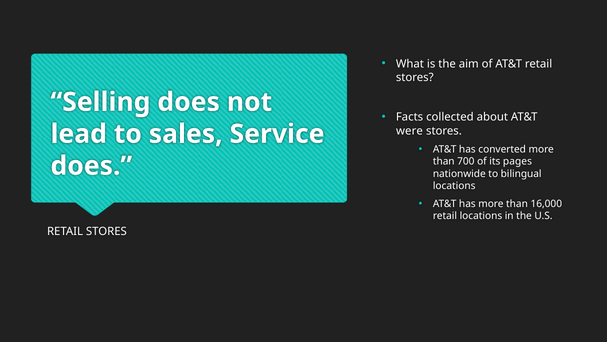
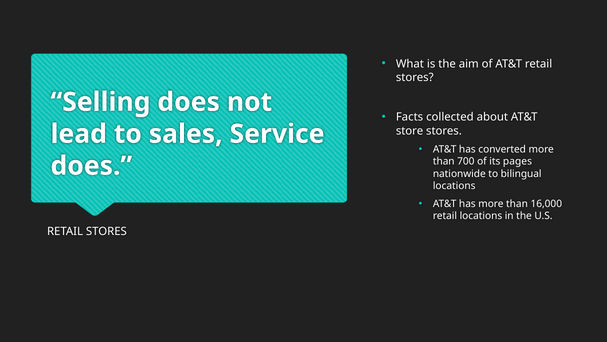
were: were -> store (410, 131)
